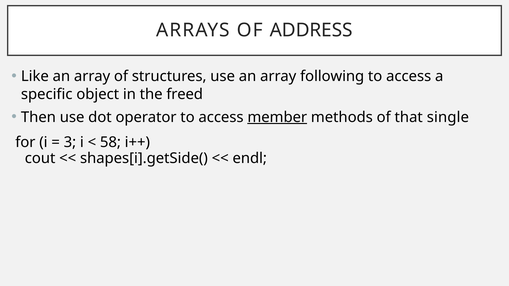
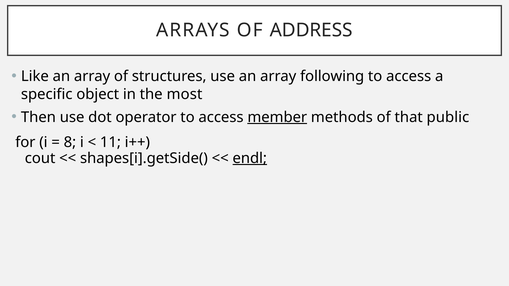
freed: freed -> most (184, 94)
single: single -> public (448, 117)
3: 3 -> 8 (70, 143)
58: 58 -> 11 (110, 143)
endl underline: none -> present (250, 158)
